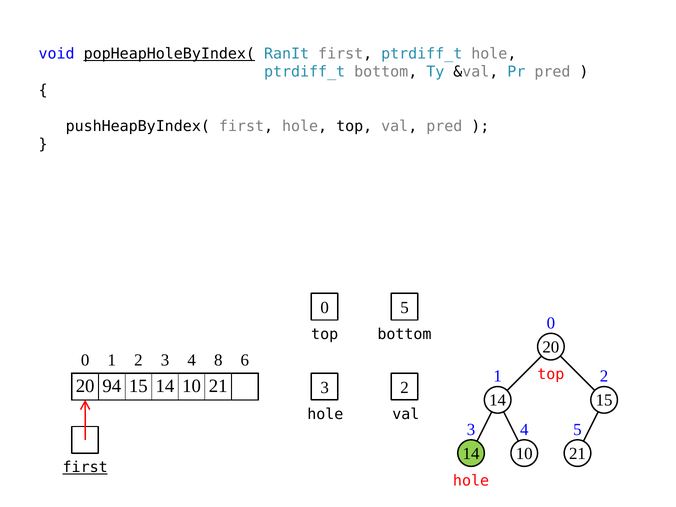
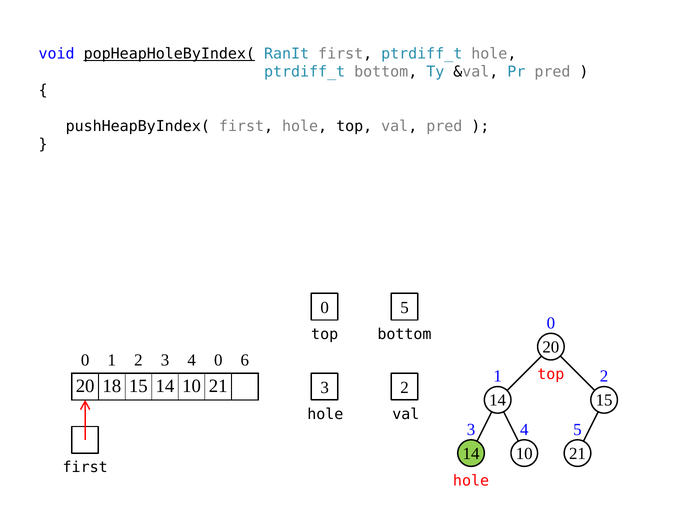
4 8: 8 -> 0 (218, 360)
94: 94 -> 18 (112, 386)
first underline: present -> none (85, 467)
